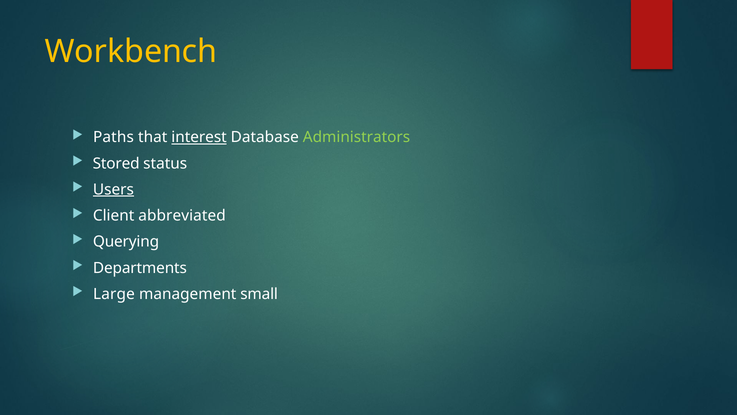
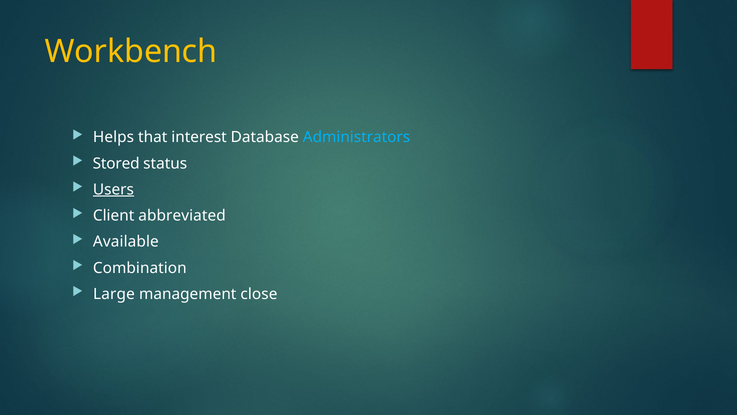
Paths: Paths -> Helps (114, 137)
interest underline: present -> none (199, 137)
Administrators colour: light green -> light blue (356, 137)
Querying: Querying -> Available (126, 242)
Departments: Departments -> Combination (140, 268)
small: small -> close (259, 294)
